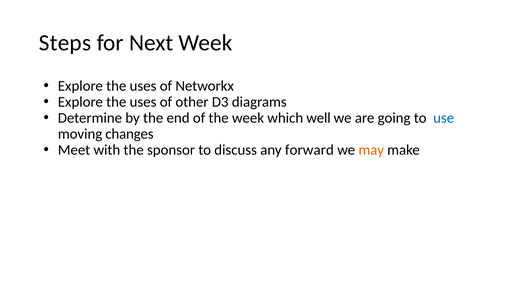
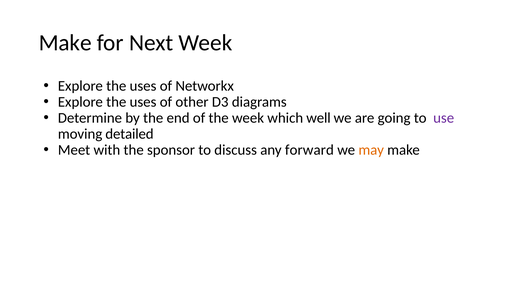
Steps: Steps -> Make (65, 43)
use colour: blue -> purple (444, 118)
changes: changes -> detailed (129, 134)
